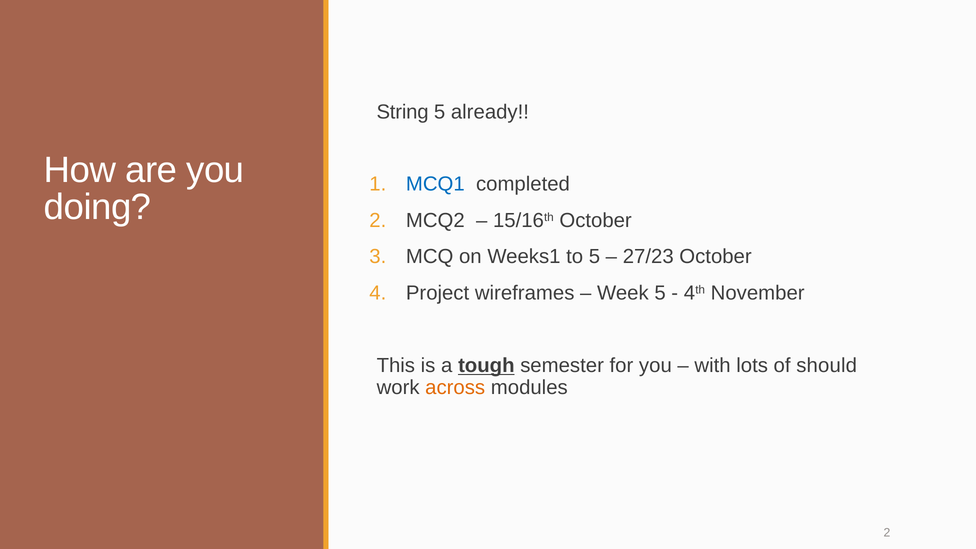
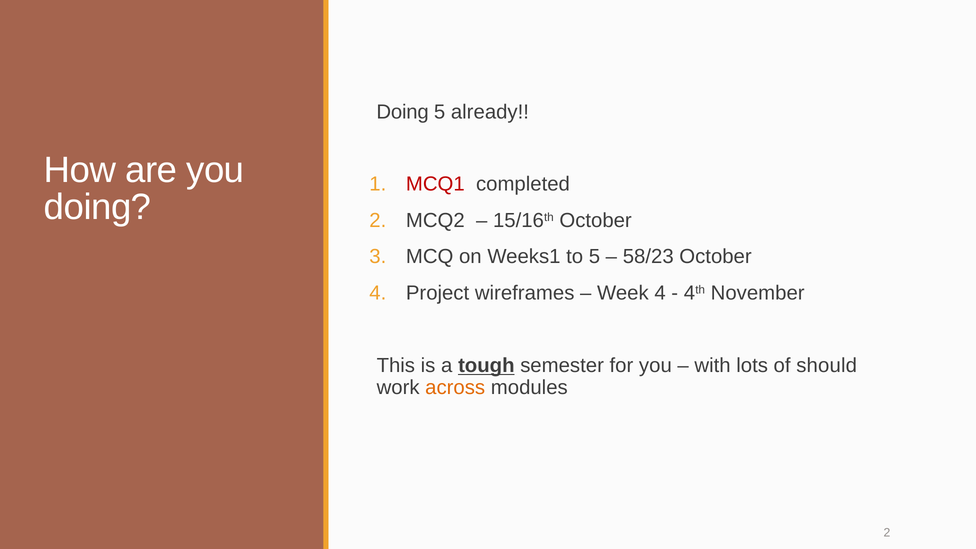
String: String -> Doing (403, 112)
MCQ1 colour: blue -> red (435, 184)
27/23: 27/23 -> 58/23 (648, 257)
Week 5: 5 -> 4 (660, 293)
